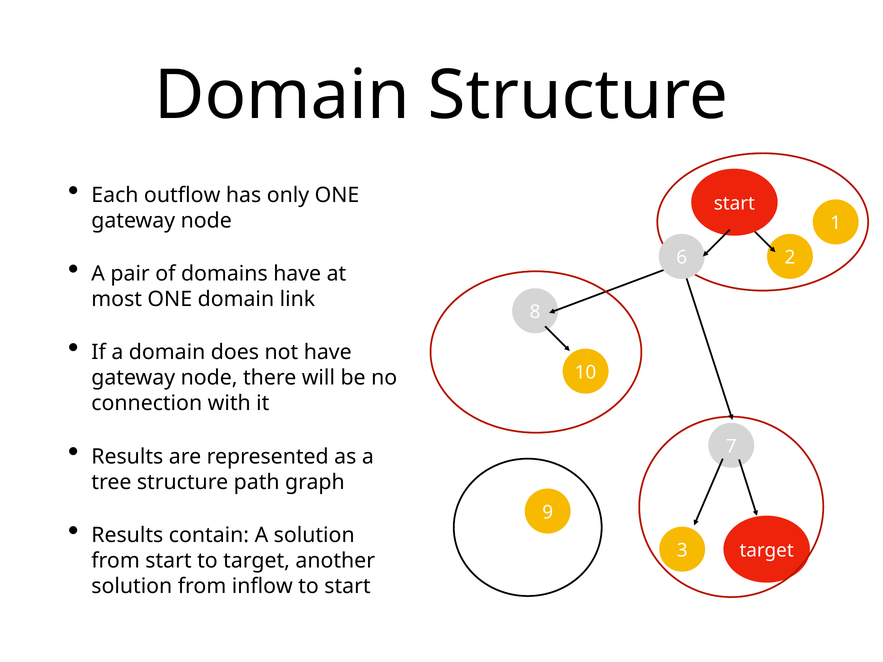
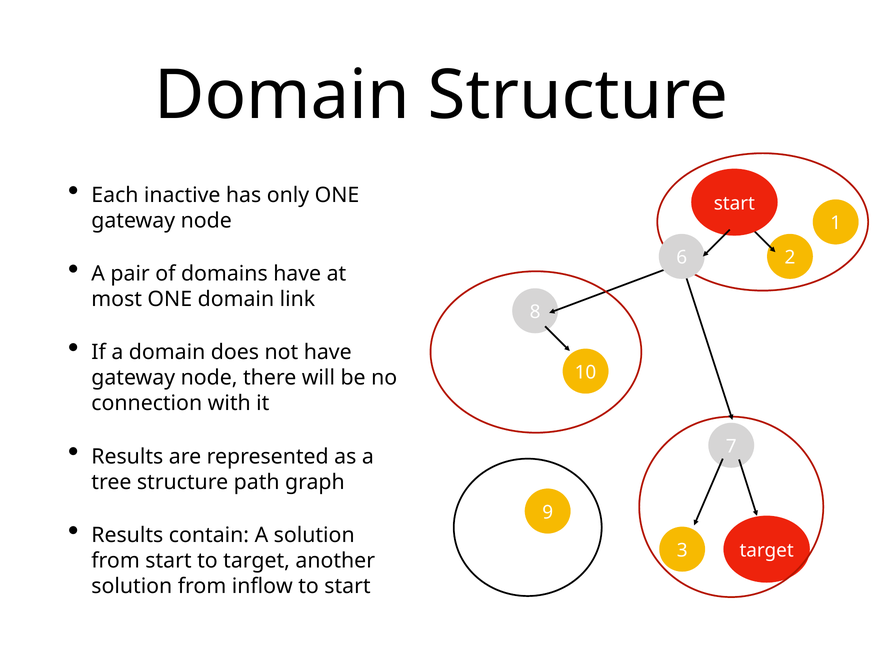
outflow: outflow -> inactive (182, 195)
